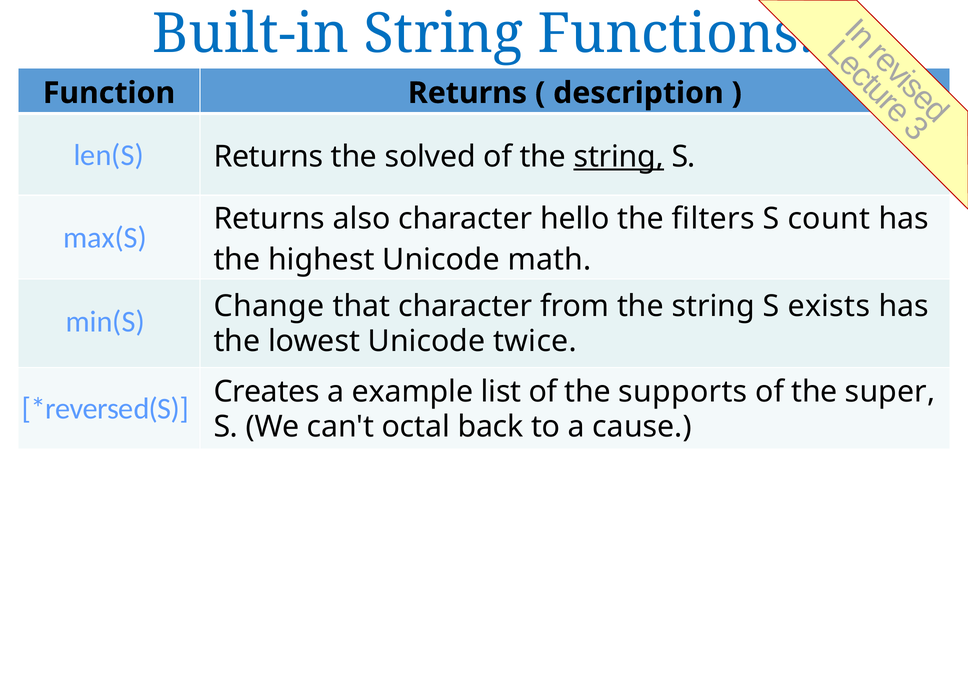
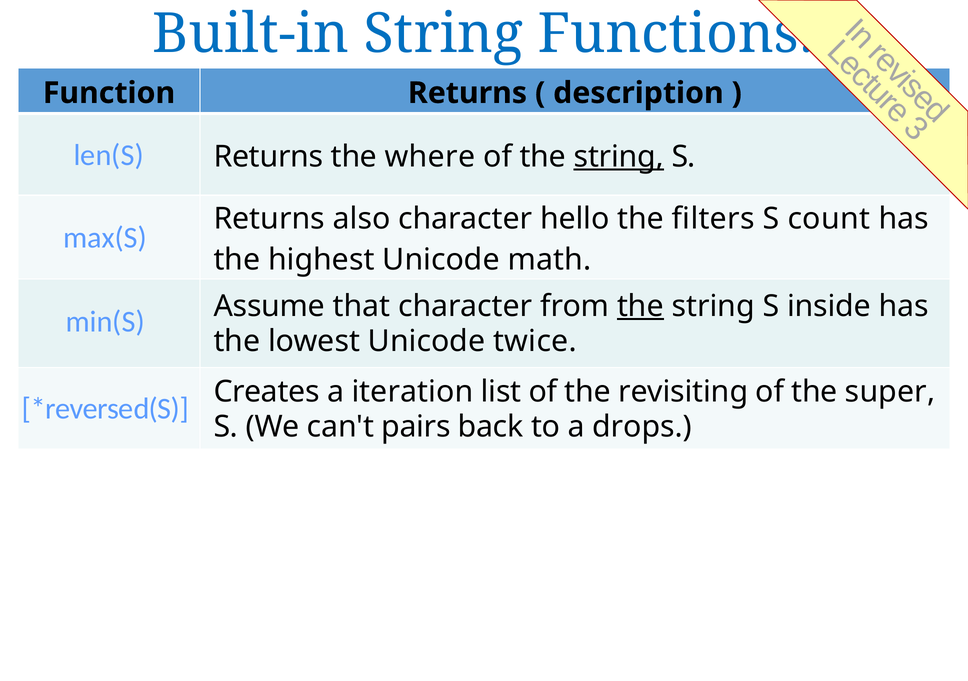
solved: solved -> where (430, 157)
Change: Change -> Assume (269, 306)
the underline: none -> present (640, 306)
exists: exists -> inside (829, 306)
example: example -> iteration (412, 392)
supports: supports -> revisiting (683, 392)
octal: octal -> pairs (416, 427)
cause: cause -> drops (642, 427)
